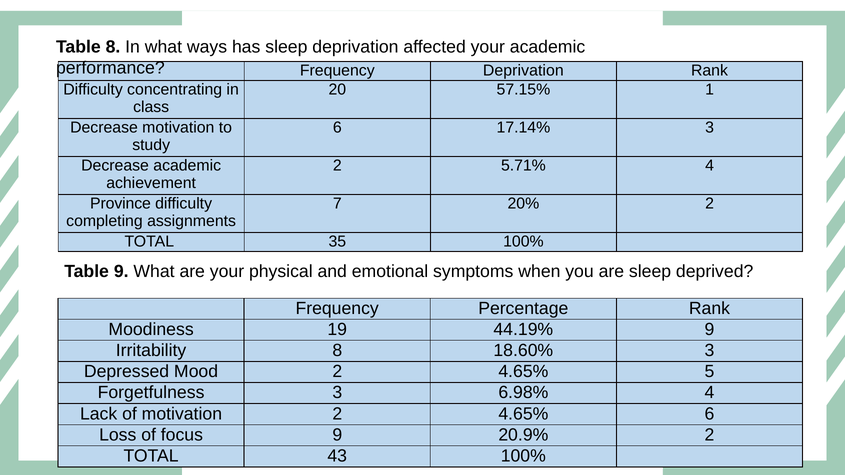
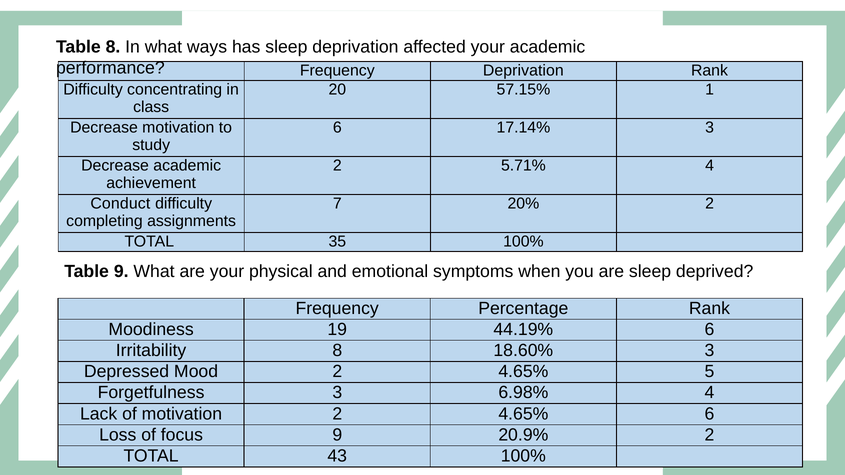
Province: Province -> Conduct (120, 204)
44.19% 9: 9 -> 6 (710, 330)
